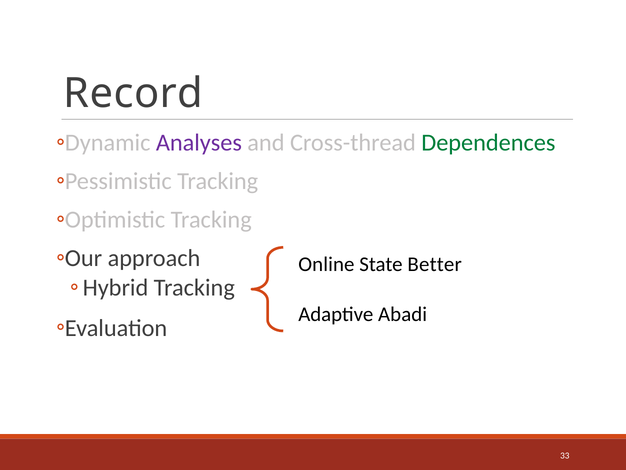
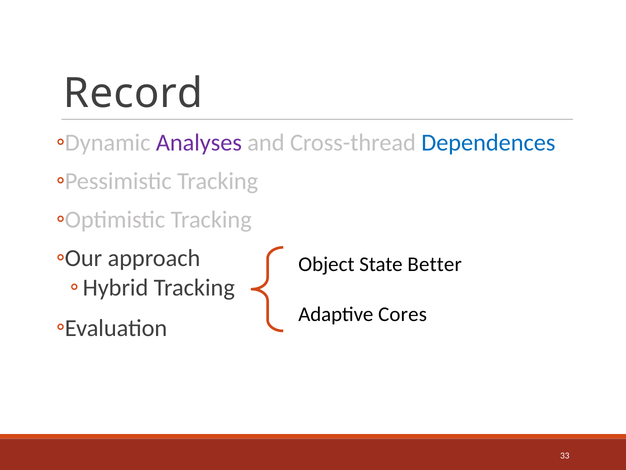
Dependences colour: green -> blue (488, 142)
Online: Online -> Object (326, 264)
Abadi: Abadi -> Cores (403, 314)
